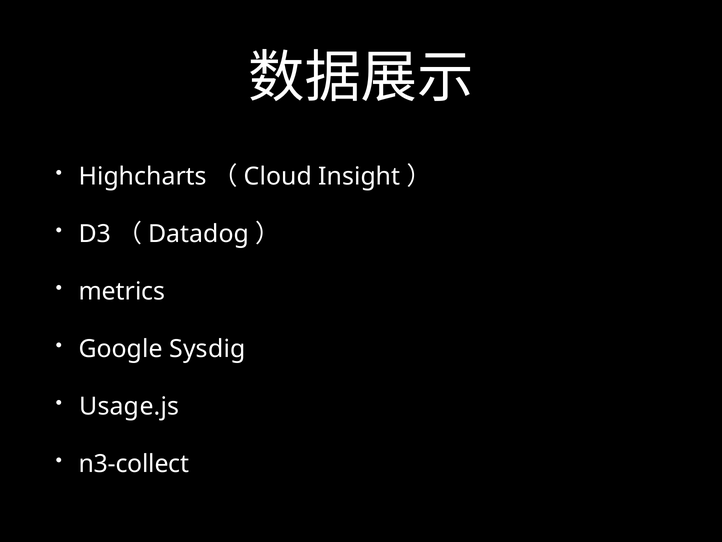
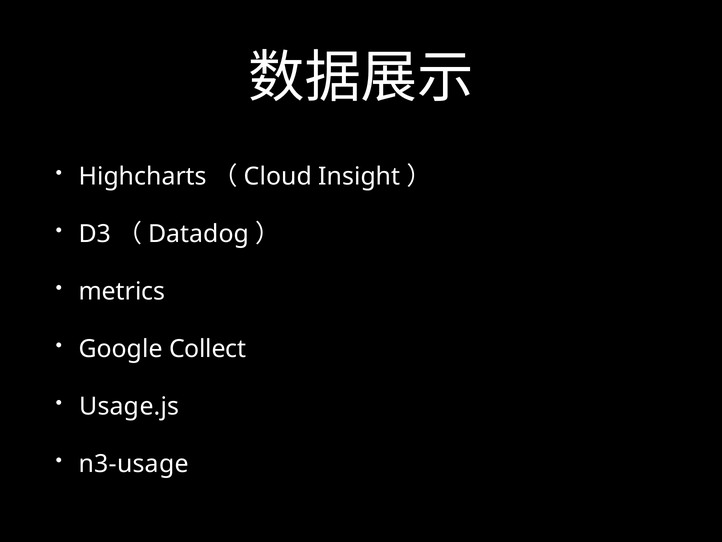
Sysdig: Sysdig -> Collect (208, 349)
n3-collect: n3-collect -> n3-usage (134, 464)
